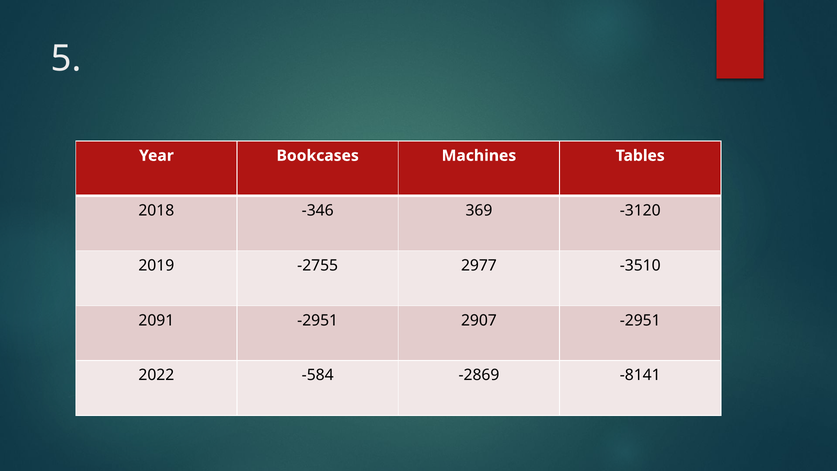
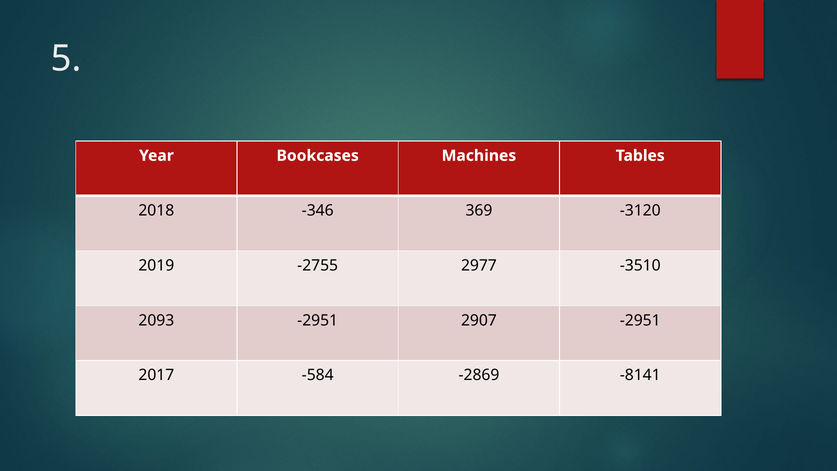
2091: 2091 -> 2093 (156, 320)
2022: 2022 -> 2017 (156, 375)
